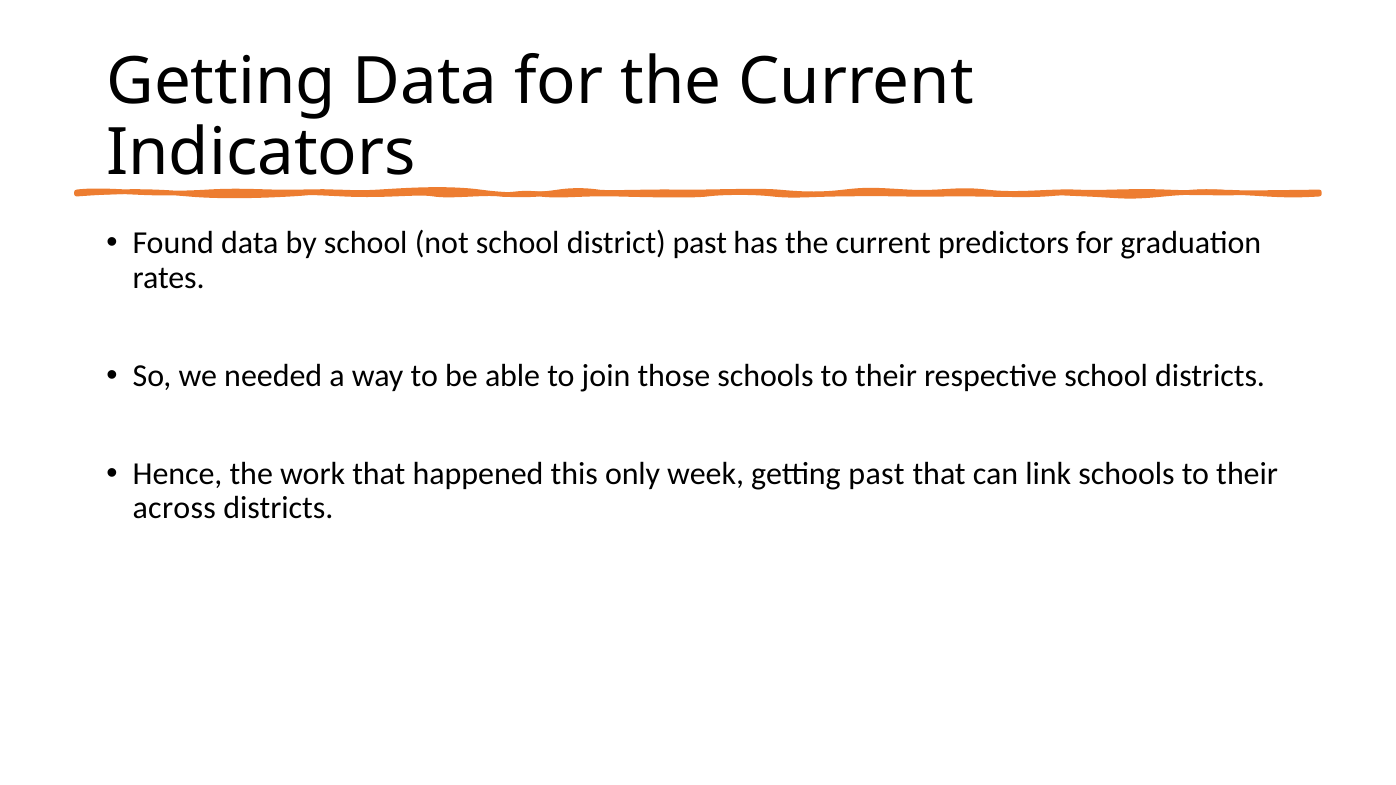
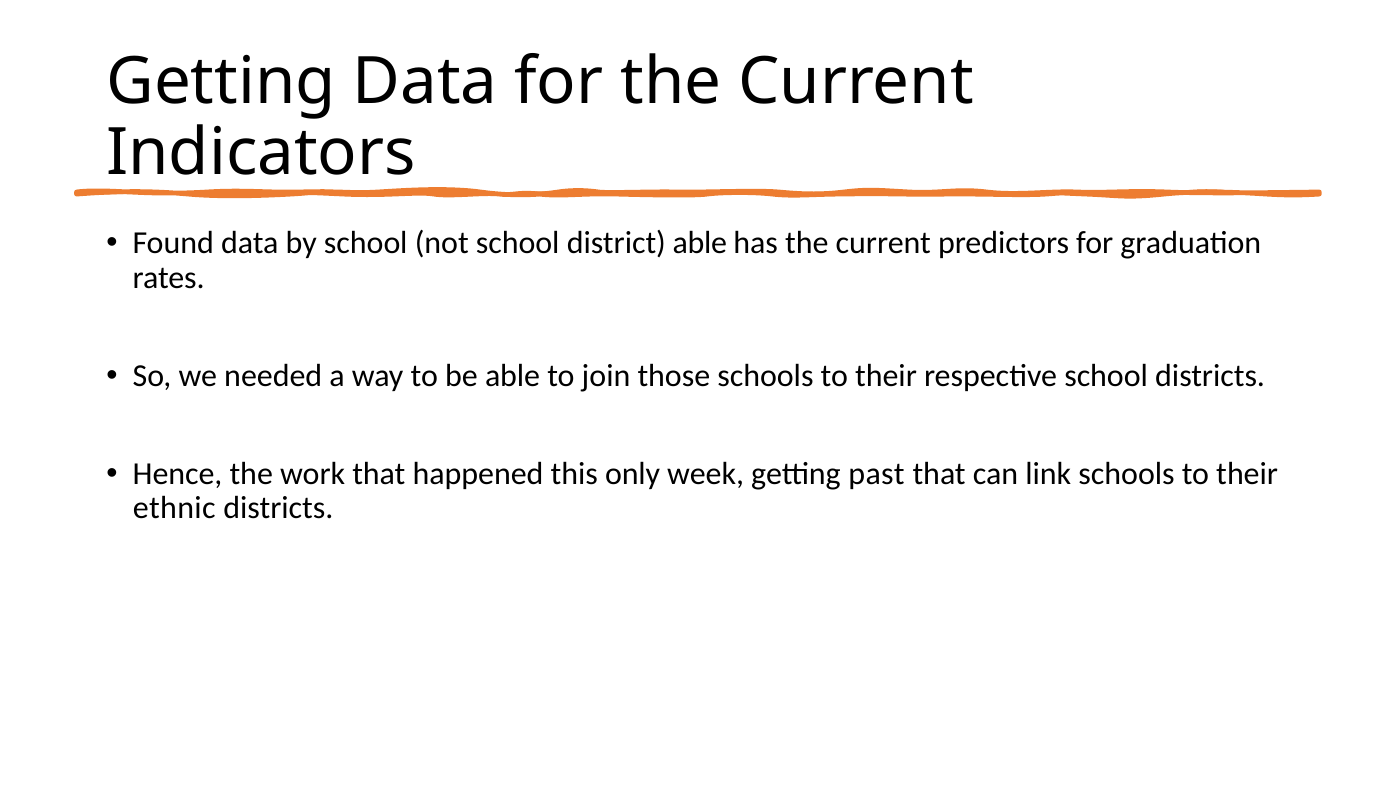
district past: past -> able (700, 243)
across: across -> ethnic (174, 508)
